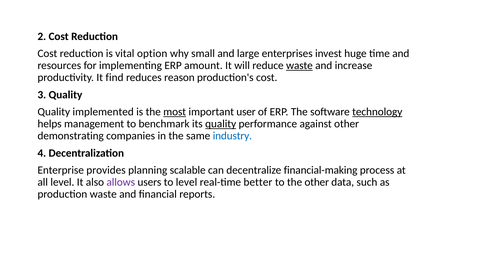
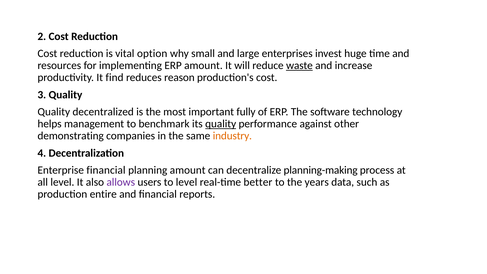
implemented: implemented -> decentralized (103, 112)
most underline: present -> none (175, 112)
user: user -> fully (246, 112)
technology underline: present -> none (377, 112)
industry colour: blue -> orange (232, 136)
Enterprise provides: provides -> financial (106, 170)
planning scalable: scalable -> amount (188, 170)
financial-making: financial-making -> planning-making (321, 170)
the other: other -> years (317, 182)
production waste: waste -> entire (103, 194)
